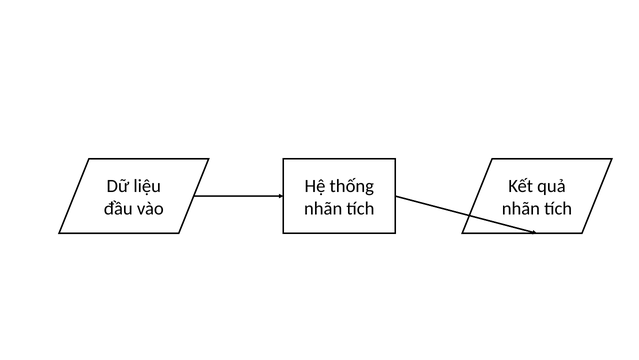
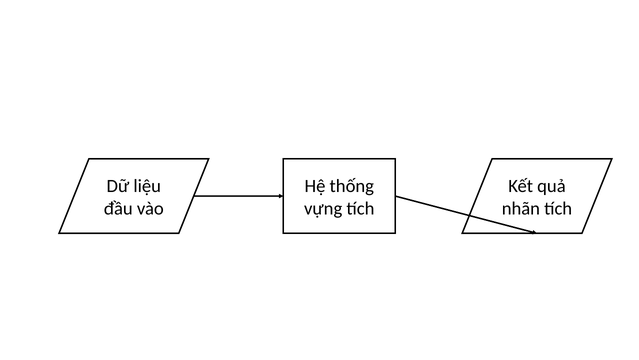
nhãn: nhãn -> vựng (323, 208)
